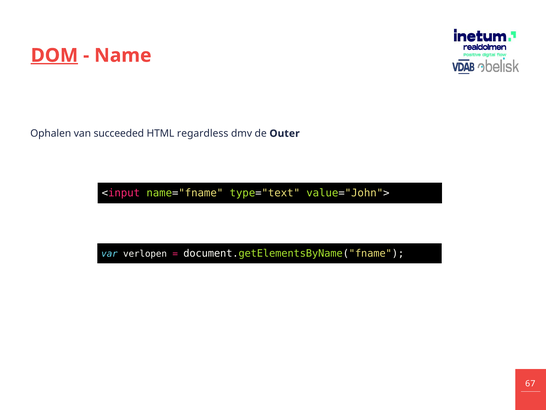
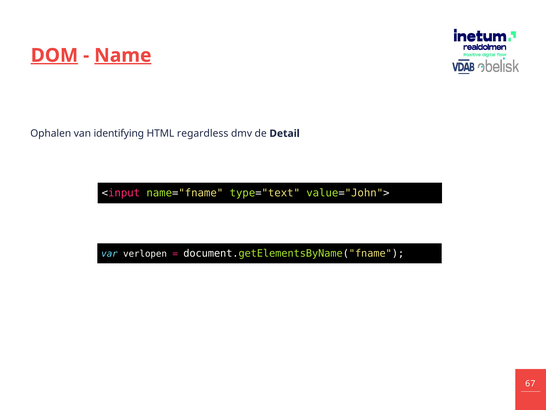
Name underline: none -> present (123, 55)
succeeded: succeeded -> identifying (119, 133)
Outer: Outer -> Detail (285, 133)
